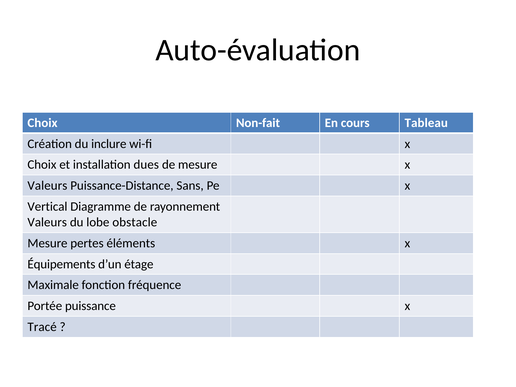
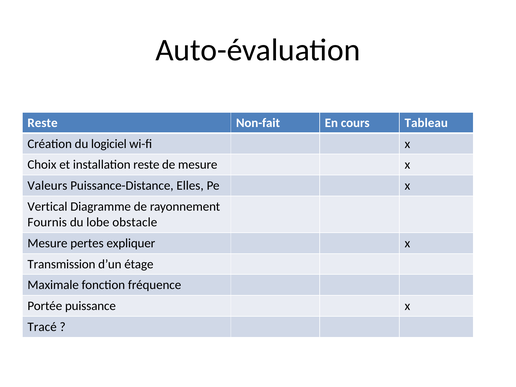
Choix: Choix -> Reste (43, 123)
inclure: inclure -> logiciel (109, 144)
installation dues: dues -> reste (146, 165)
Sans: Sans -> Elles (190, 186)
Valeurs: Valeurs -> Fournis (47, 222)
éléments: éléments -> expliquer (131, 243)
Équipements: Équipements -> Transmission (61, 264)
